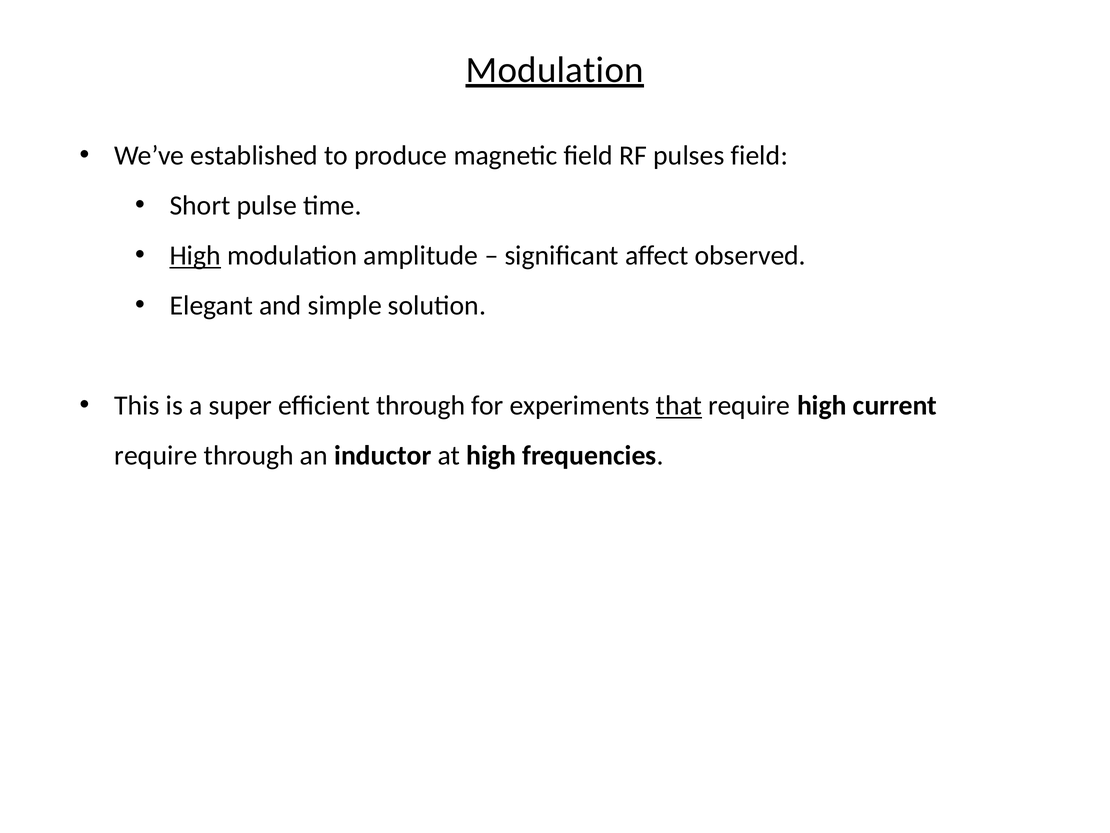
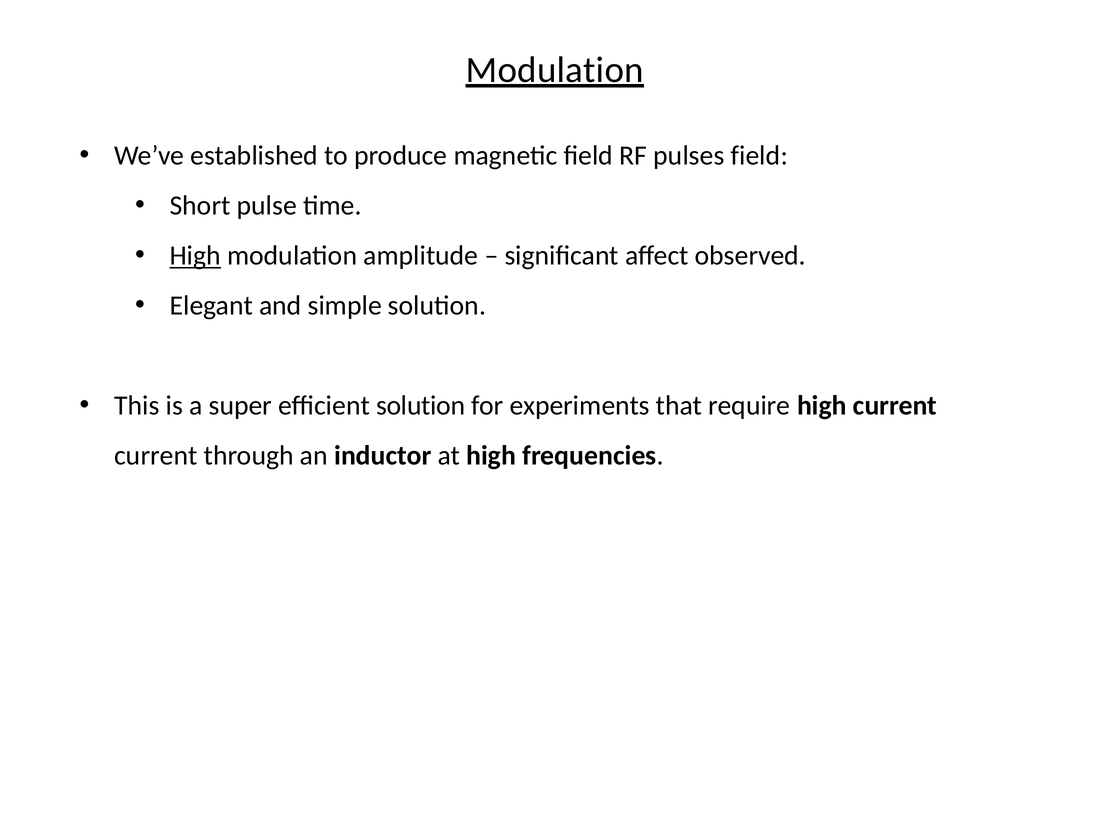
efficient through: through -> solution (421, 405)
that underline: present -> none (679, 405)
require: require -> current (156, 455)
